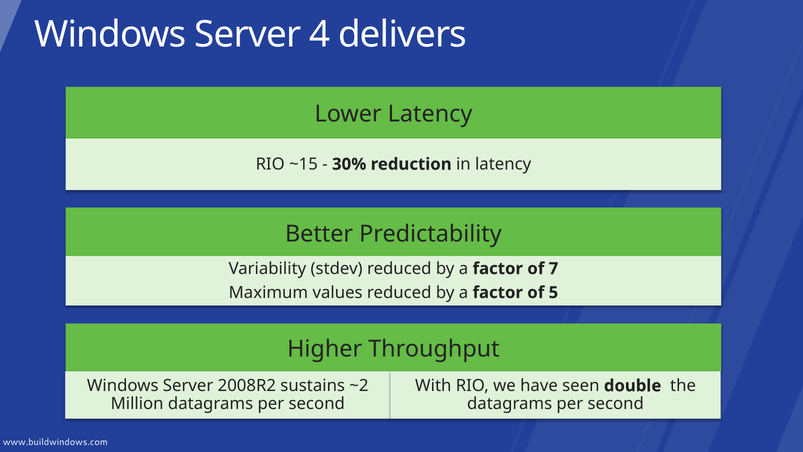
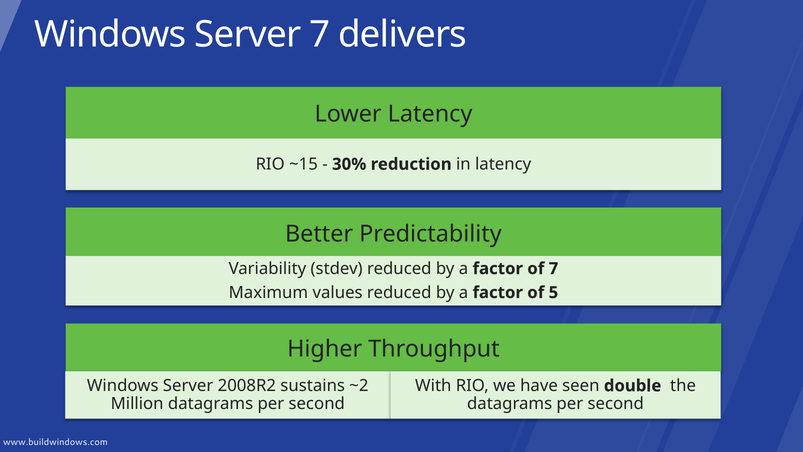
Server 4: 4 -> 7 (320, 35)
